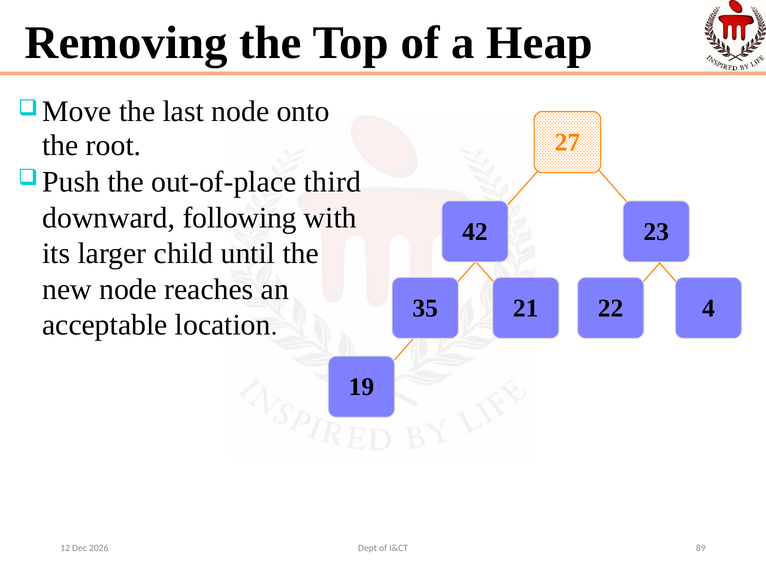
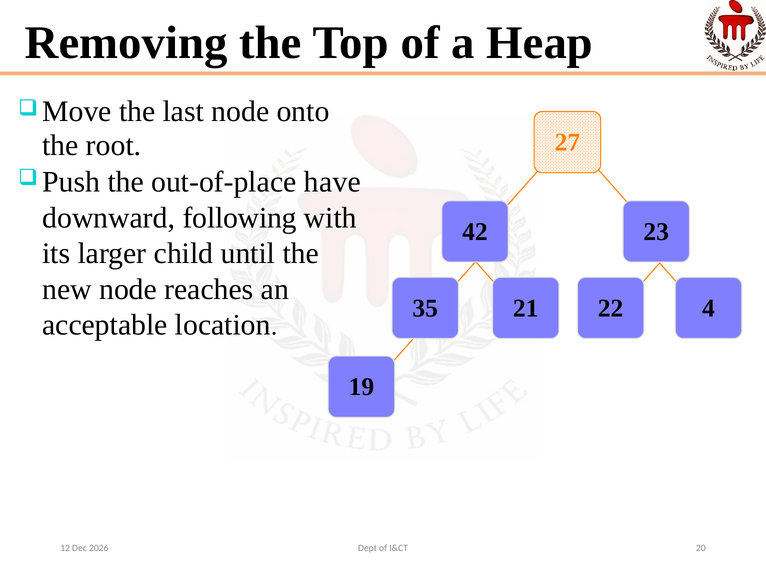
third: third -> have (333, 182)
89: 89 -> 20 (701, 548)
